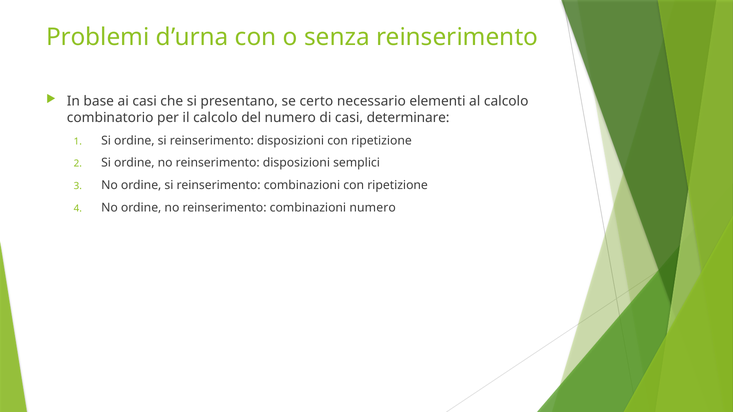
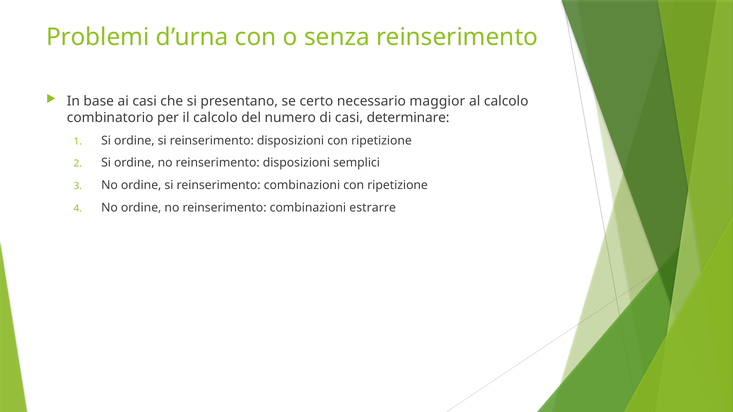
elementi: elementi -> maggior (437, 101)
combinazioni numero: numero -> estrarre (373, 208)
